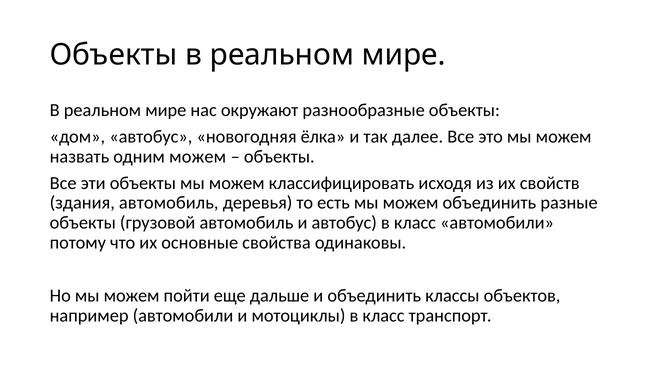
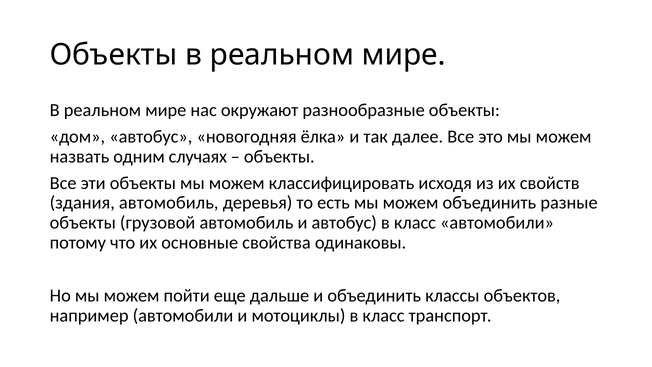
одним можем: можем -> случаях (198, 156)
